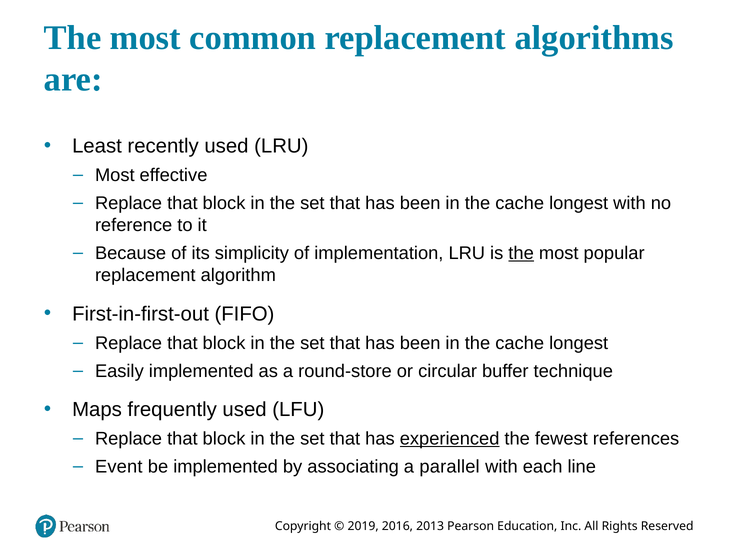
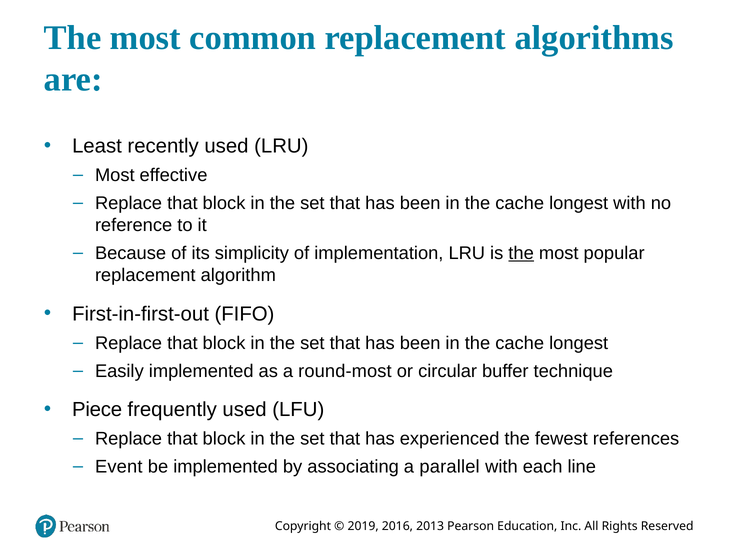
round-store: round-store -> round-most (345, 371)
Maps: Maps -> Piece (97, 410)
experienced underline: present -> none (450, 439)
